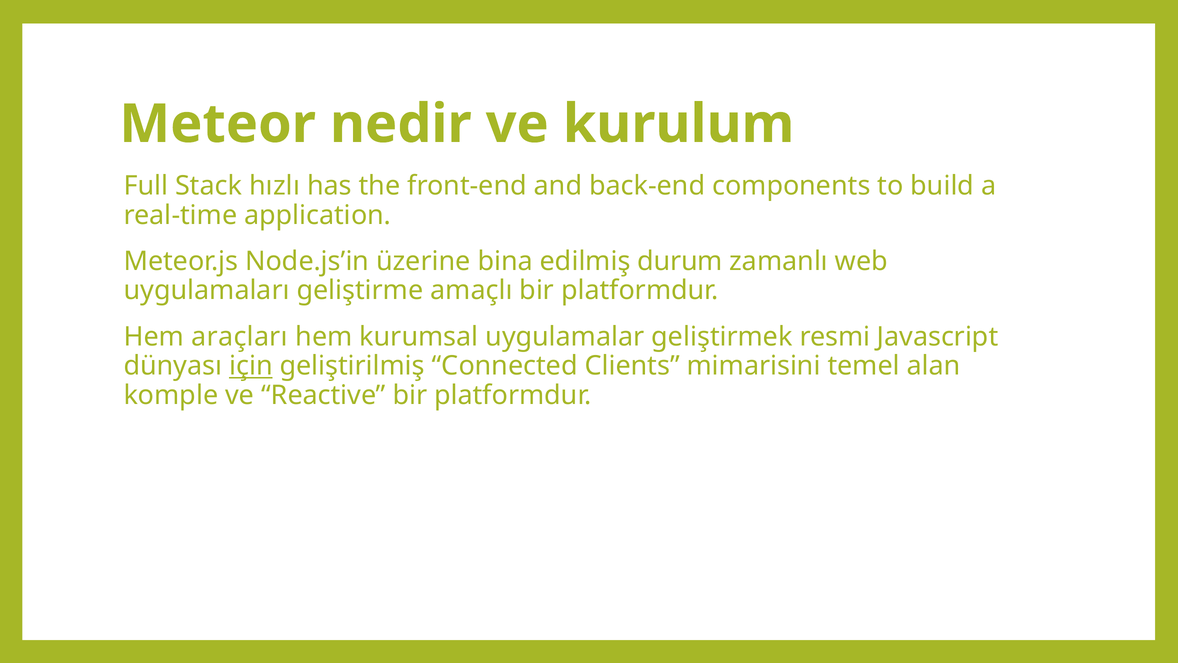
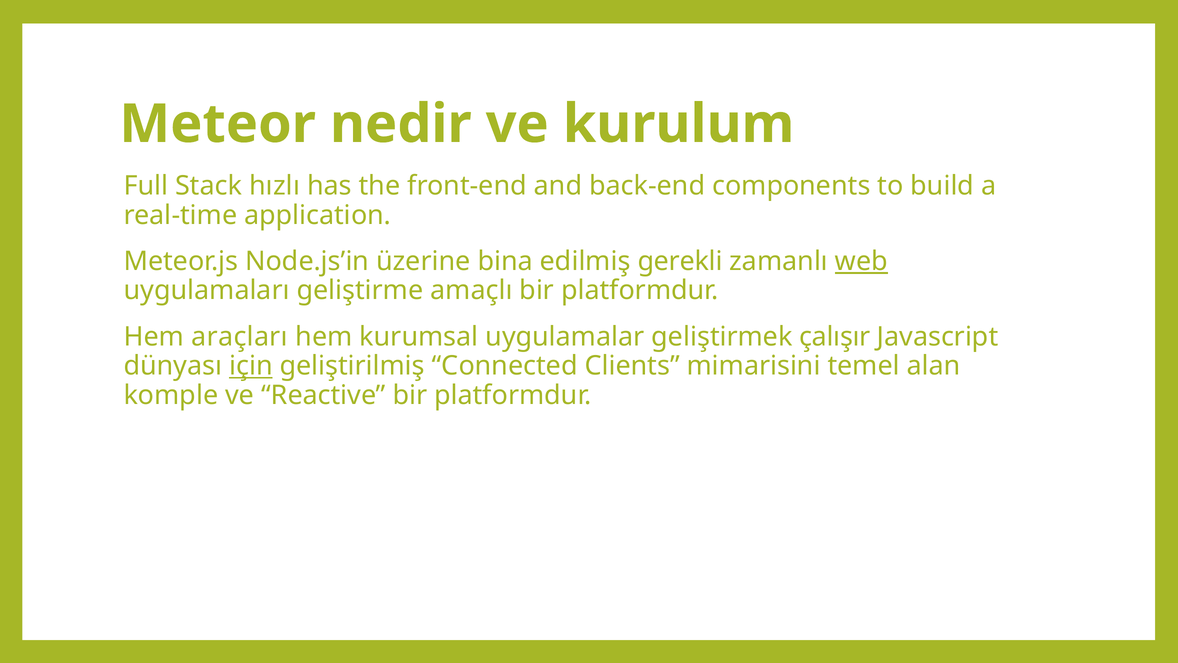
durum: durum -> gerekli (680, 261)
web underline: none -> present (861, 261)
resmi: resmi -> çalışır (835, 337)
